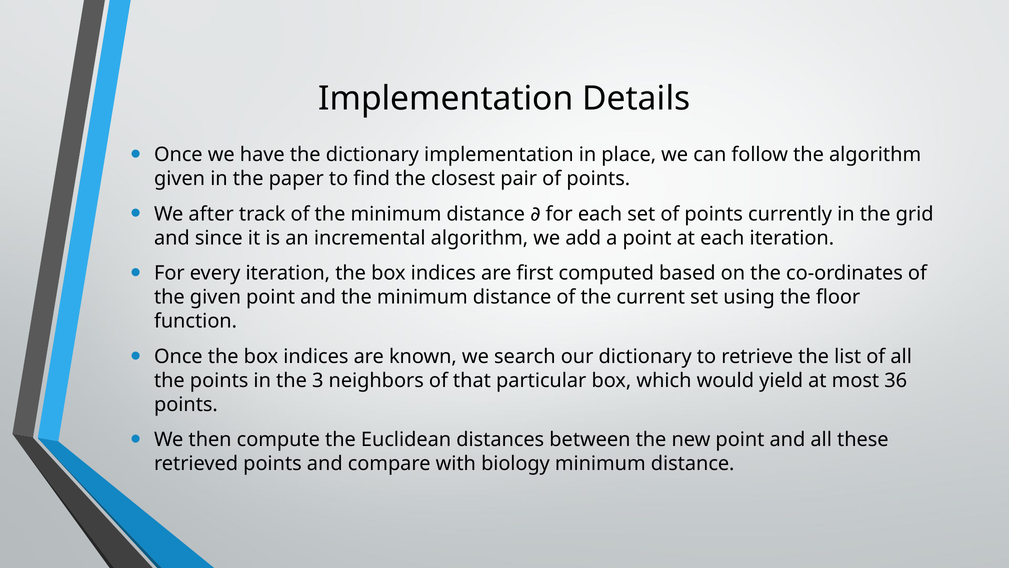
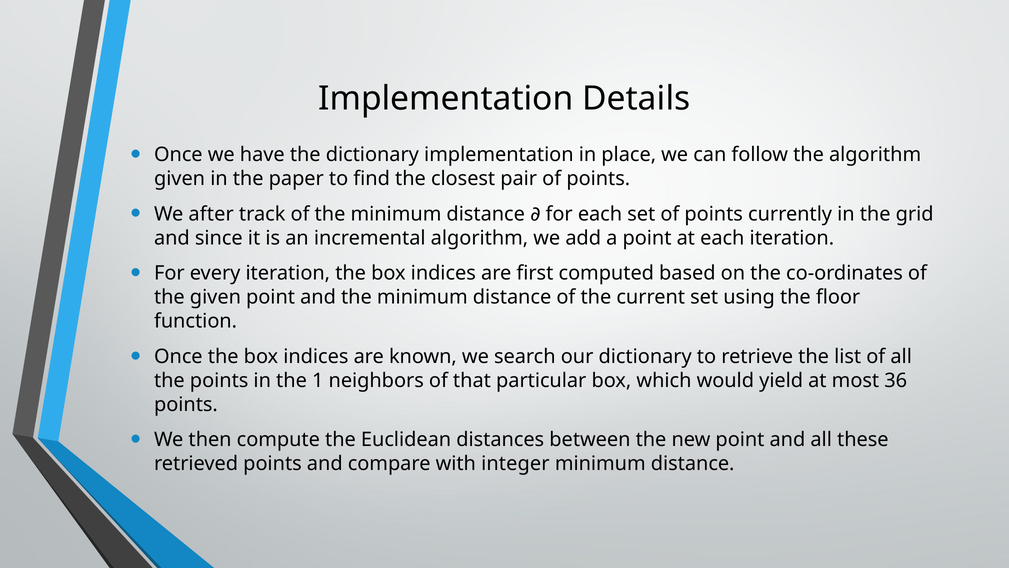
3: 3 -> 1 (318, 380)
biology: biology -> integer (515, 463)
